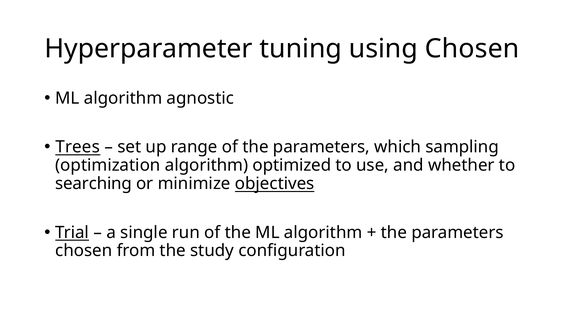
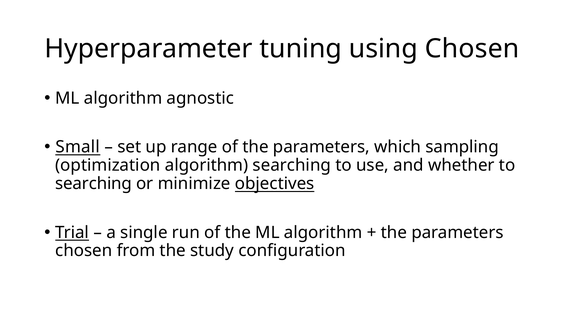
Trees: Trees -> Small (78, 147)
algorithm optimized: optimized -> searching (292, 166)
